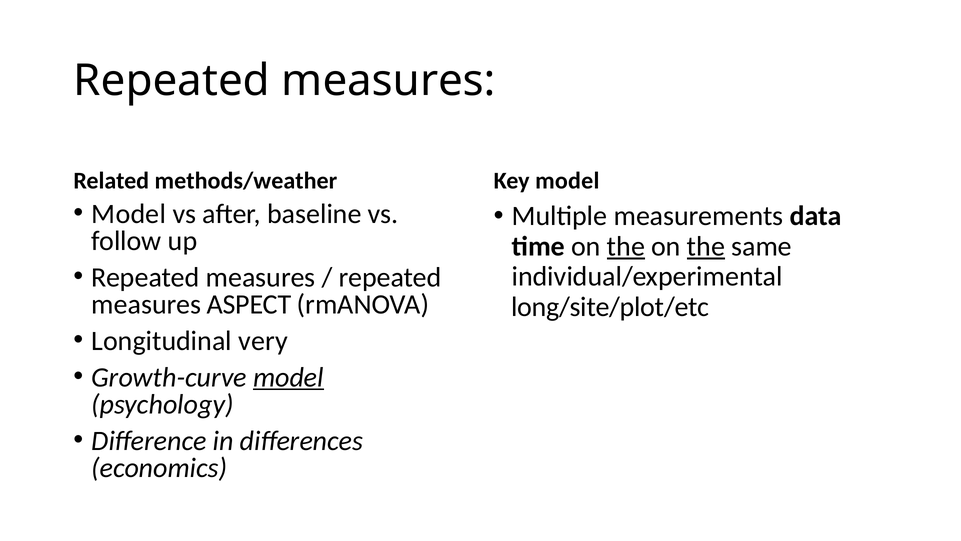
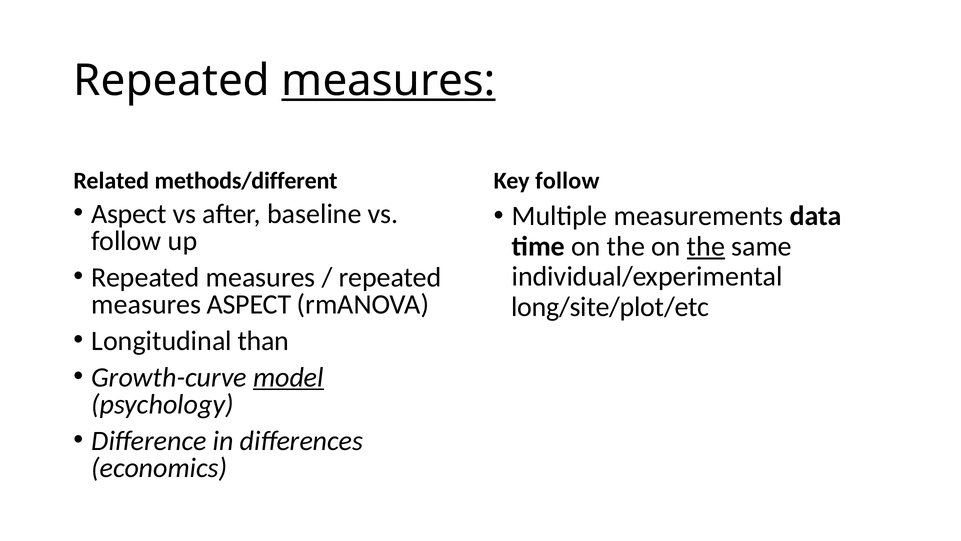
measures underline: none -> present (389, 81)
methods/weather: methods/weather -> methods/different (246, 181)
Key model: model -> follow (567, 181)
Model: Model -> Aspect (129, 214)
the underline: present -> none (626, 246)
very: very -> than (263, 341)
